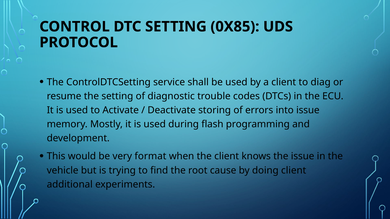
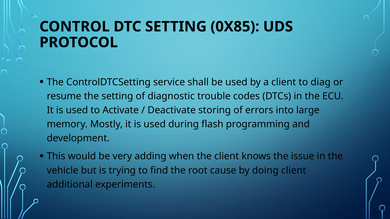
into issue: issue -> large (308, 110)
format: format -> adding (150, 157)
